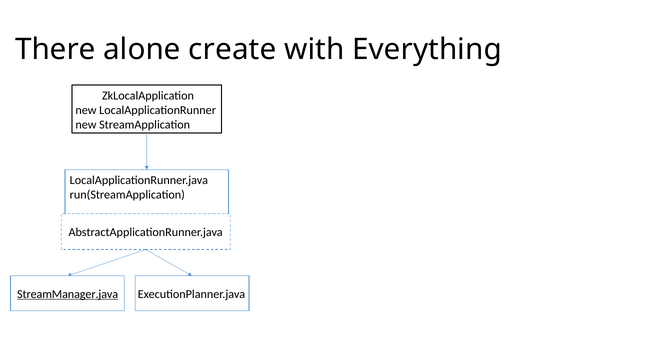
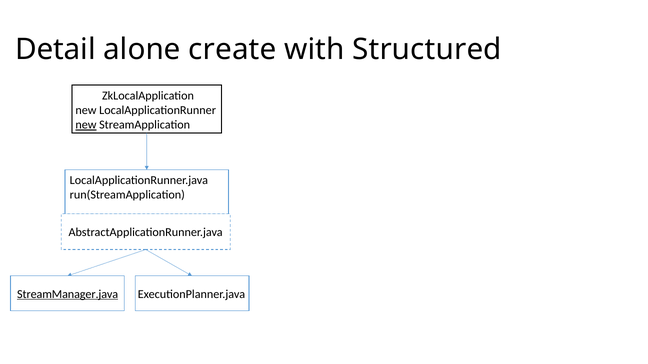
There: There -> Detail (55, 50)
Everything: Everything -> Structured (427, 50)
new underline: none -> present (86, 125)
